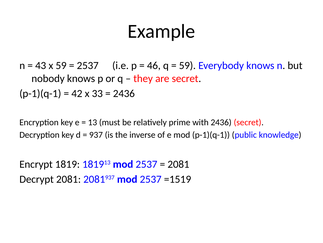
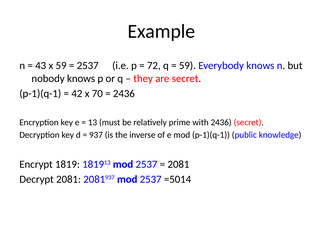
46: 46 -> 72 (154, 65)
33: 33 -> 70 (97, 93)
=1519: =1519 -> =5014 (178, 179)
